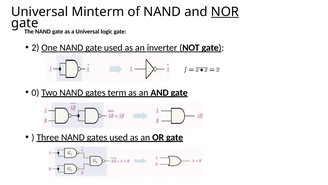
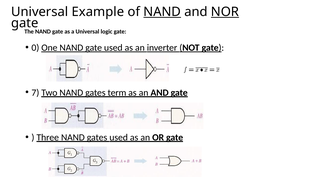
Minterm: Minterm -> Example (98, 12)
NAND underline: none -> present (162, 12)
2: 2 -> 0 (35, 48)
0: 0 -> 7 (35, 92)
